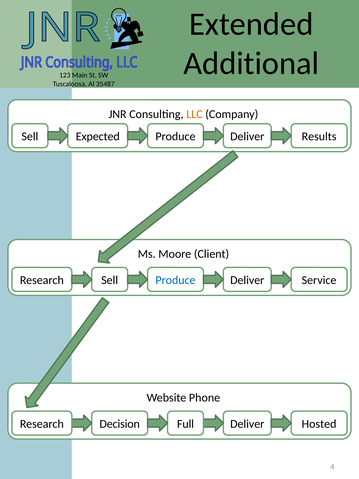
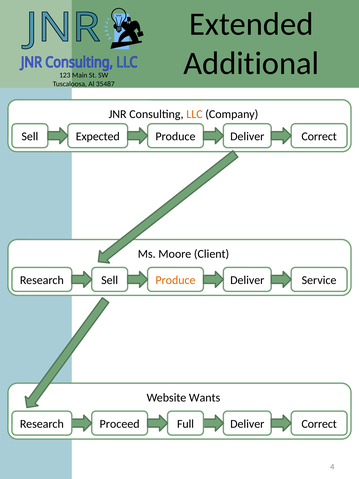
Produce Deliver Results: Results -> Correct (319, 136)
Produce colour: blue -> orange (175, 280)
Phone: Phone -> Wants (205, 397)
Decision: Decision -> Proceed (120, 424)
Hosted: Hosted -> Correct (319, 424)
